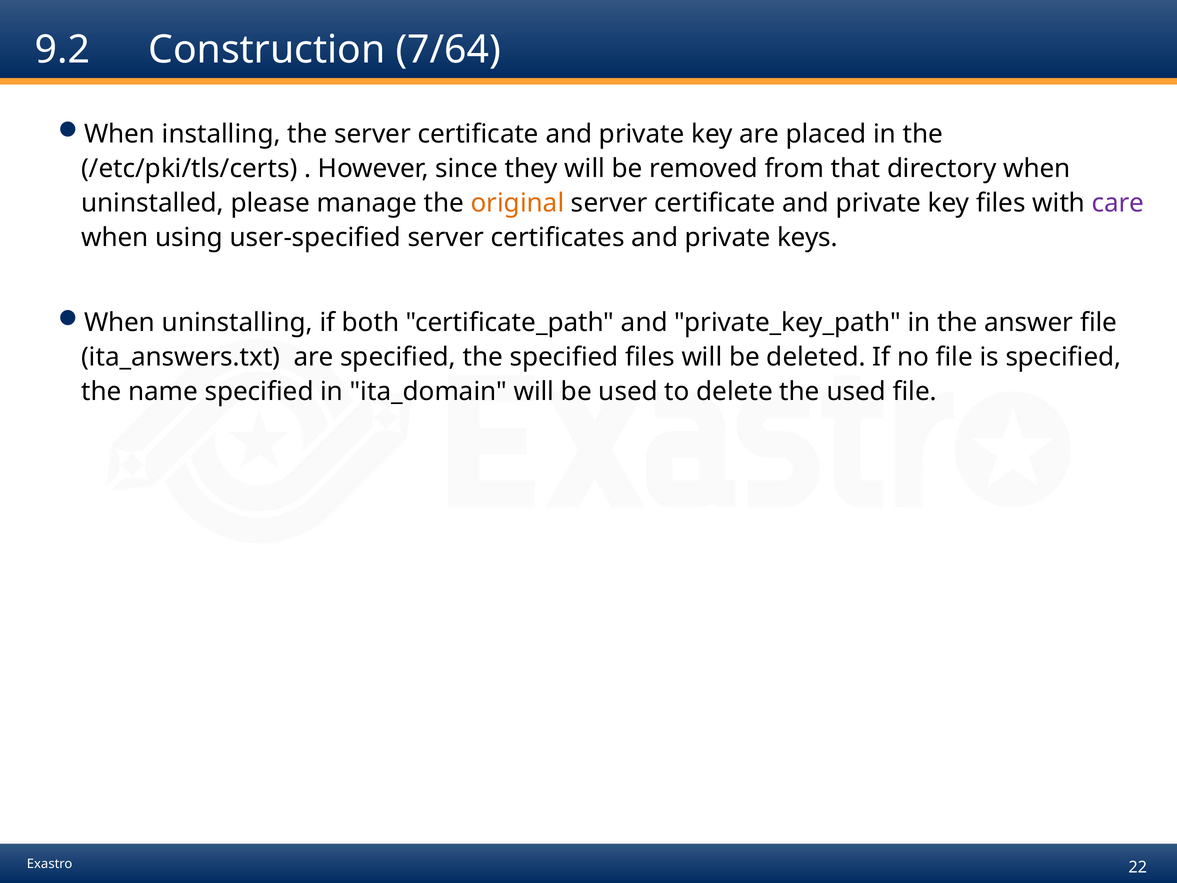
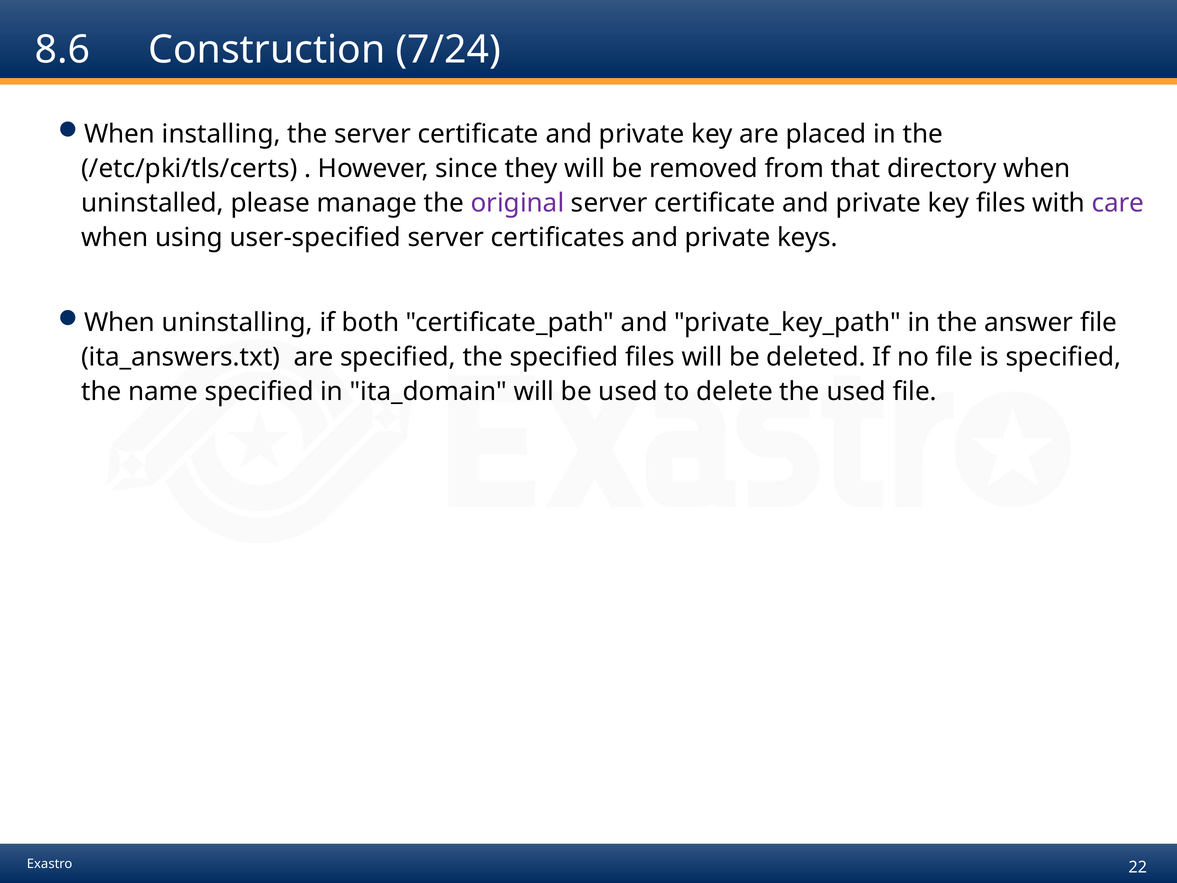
9.2: 9.2 -> 8.6 (63, 50)
7/64: 7/64 -> 7/24 (448, 50)
original colour: orange -> purple (517, 203)
